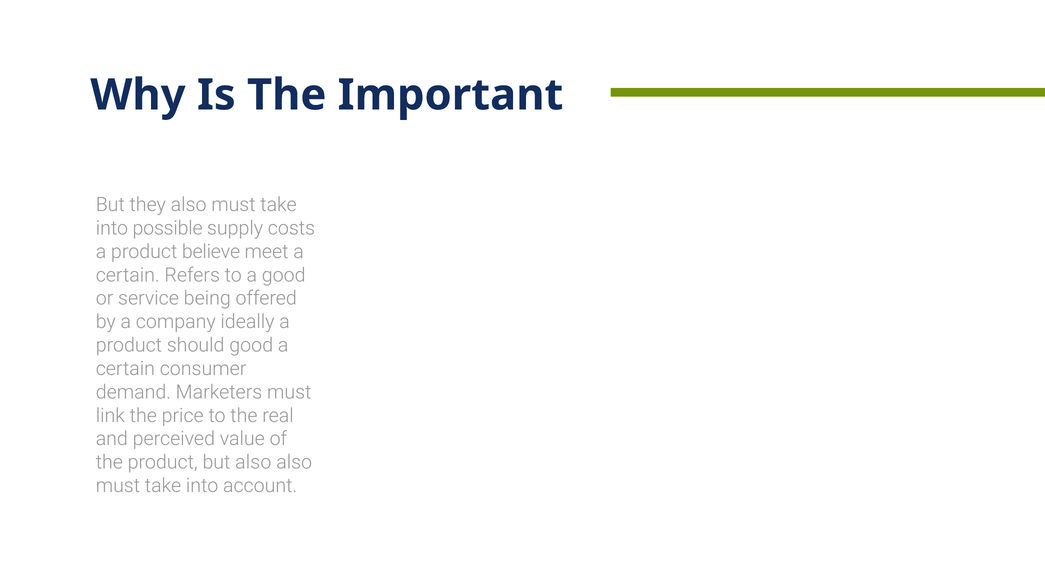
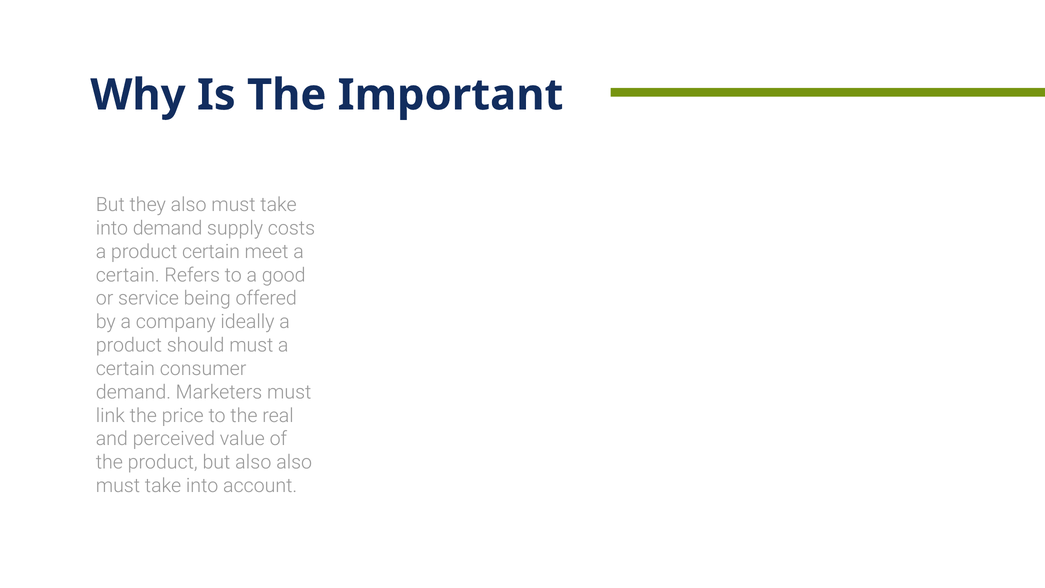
into possible: possible -> demand (168, 228)
product believe: believe -> certain (211, 252)
should good: good -> must (251, 345)
